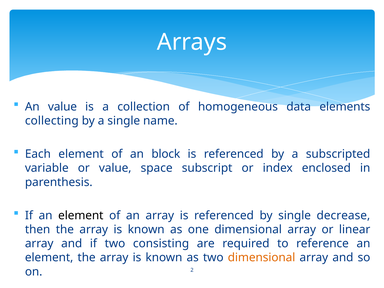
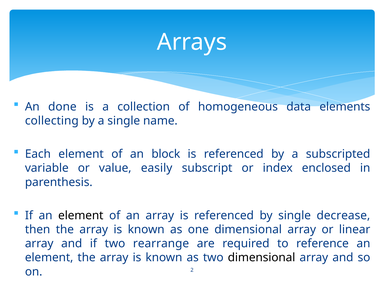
An value: value -> done (62, 107)
space: space -> easily (157, 168)
consisting: consisting -> rearrange (161, 244)
dimensional colour: orange -> black (262, 258)
